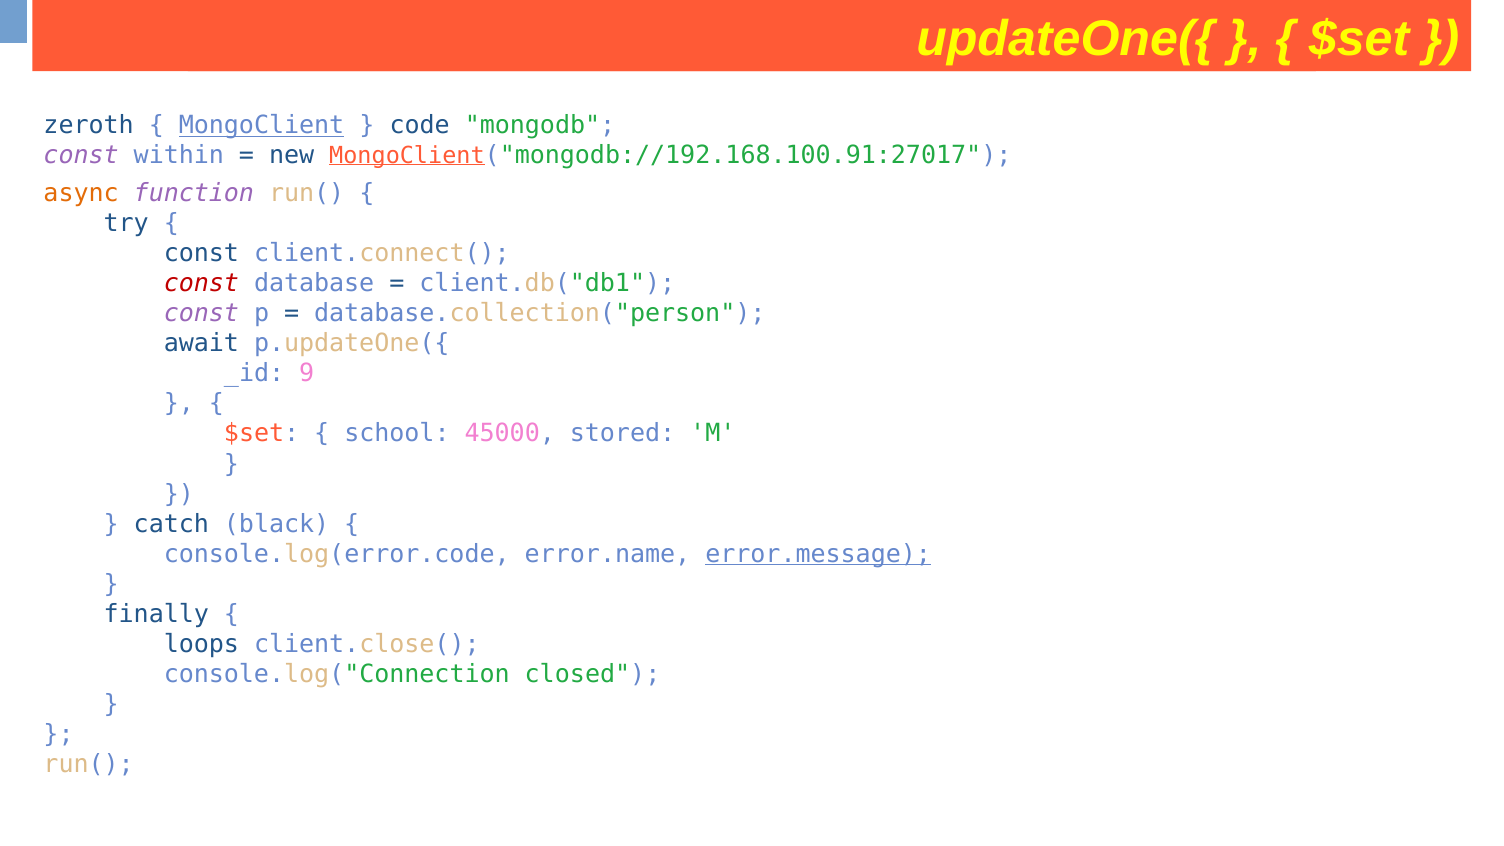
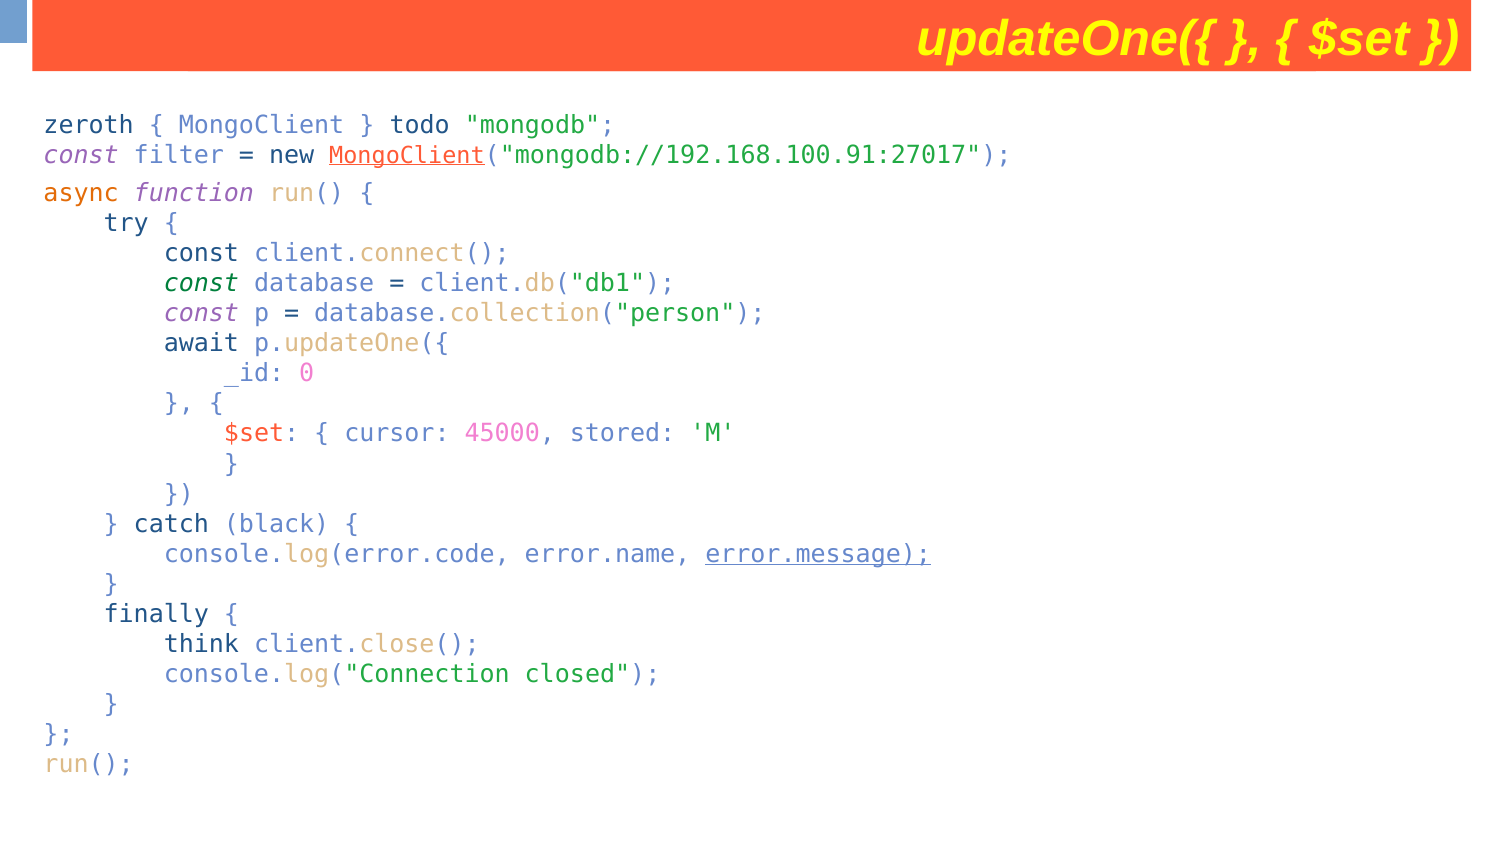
MongoClient underline: present -> none (262, 126)
code: code -> todo (420, 126)
within: within -> filter (179, 156)
const colour: red -> green (201, 283)
9: 9 -> 0 (307, 374)
school: school -> cursor (397, 434)
loops: loops -> think (201, 644)
